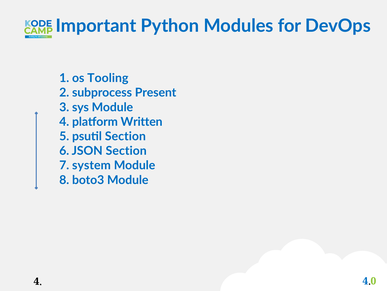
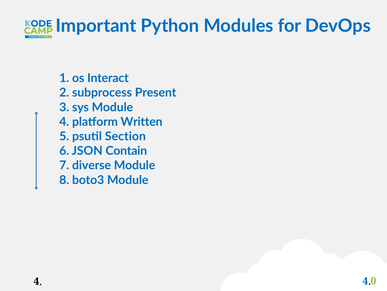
Tooling: Tooling -> Interact (108, 78)
JSON Section: Section -> Contain (126, 151)
system: system -> diverse (92, 165)
